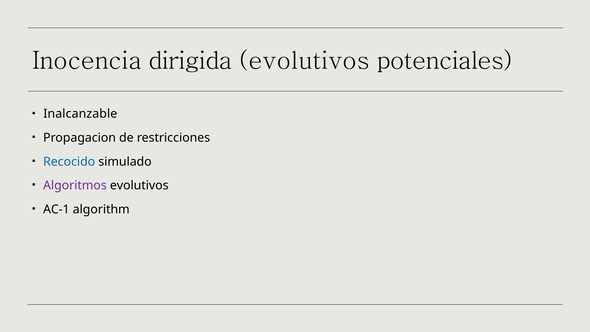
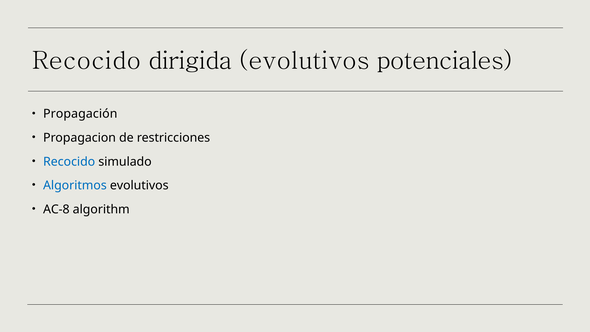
Inocencia: Inocencia -> Recocido (87, 61)
Inalcanzable: Inalcanzable -> Propagación (80, 114)
Algoritmos colour: purple -> blue (75, 185)
AC-1: AC-1 -> AC-8 (56, 209)
